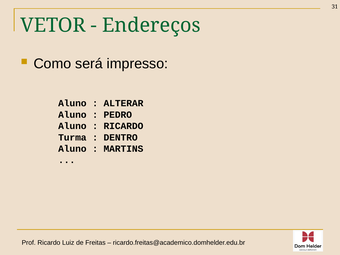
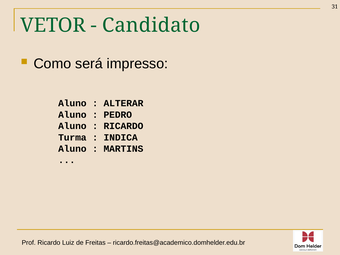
Endereços: Endereços -> Candidato (151, 25)
DENTRO: DENTRO -> INDICA (121, 137)
